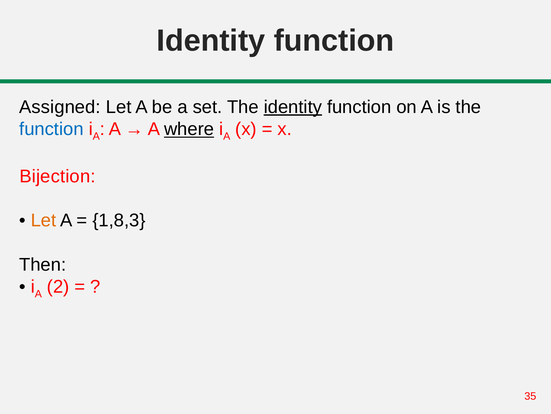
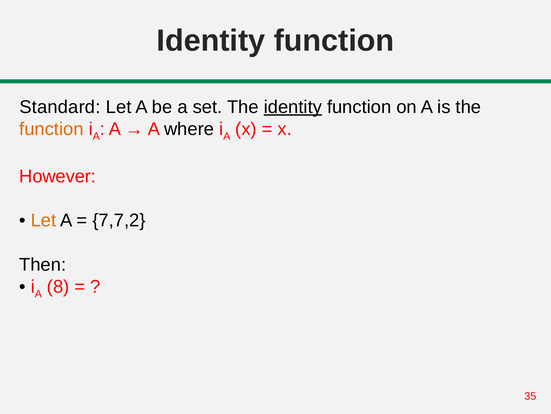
Assigned: Assigned -> Standard (60, 107)
function colour: blue -> orange (51, 129)
where underline: present -> none (189, 129)
Bijection: Bijection -> However (58, 176)
1,8,3: 1,8,3 -> 7,7,2 (119, 220)
2: 2 -> 8 (58, 286)
